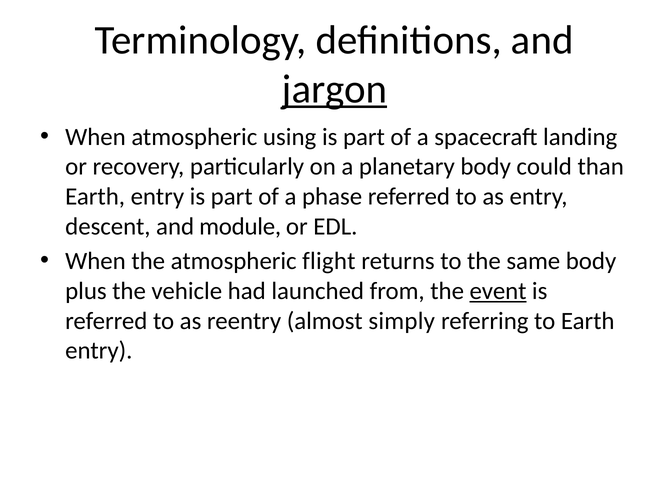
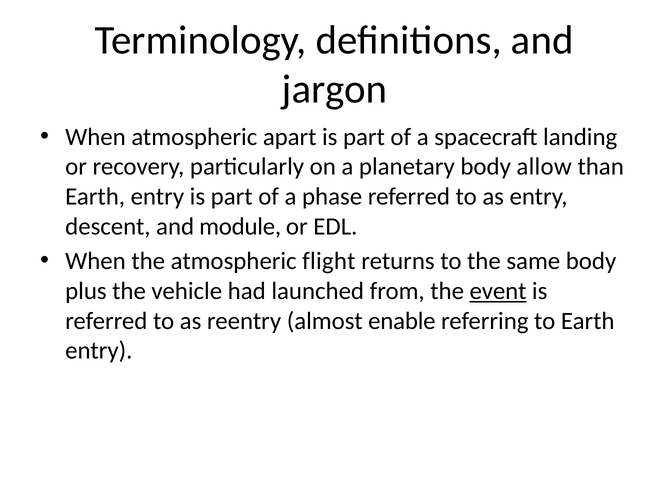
jargon underline: present -> none (334, 89)
using: using -> apart (290, 137)
could: could -> allow (544, 167)
simply: simply -> enable (402, 321)
